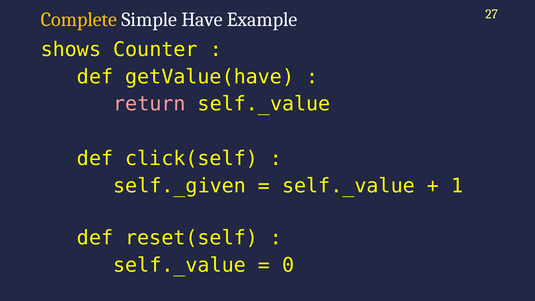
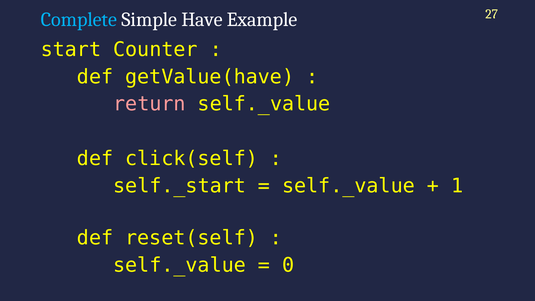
Complete colour: yellow -> light blue (79, 20)
shows: shows -> start (71, 49)
self._given: self._given -> self._start (180, 186)
